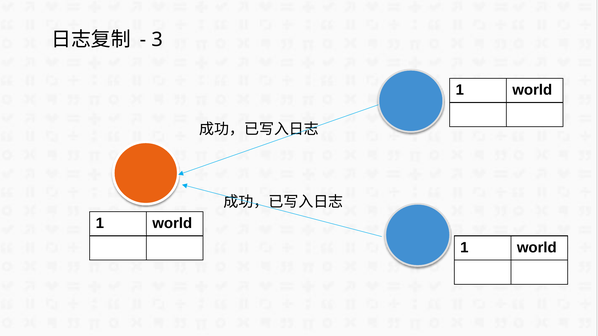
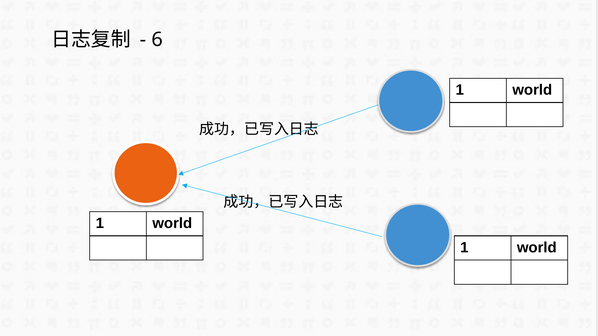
3: 3 -> 6 (157, 40)
